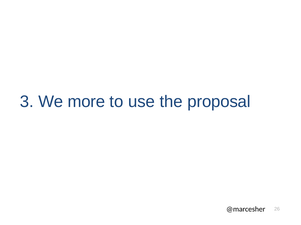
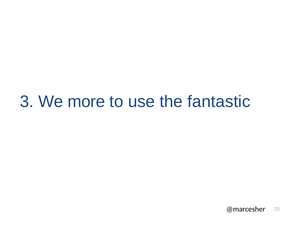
proposal: proposal -> fantastic (219, 102)
